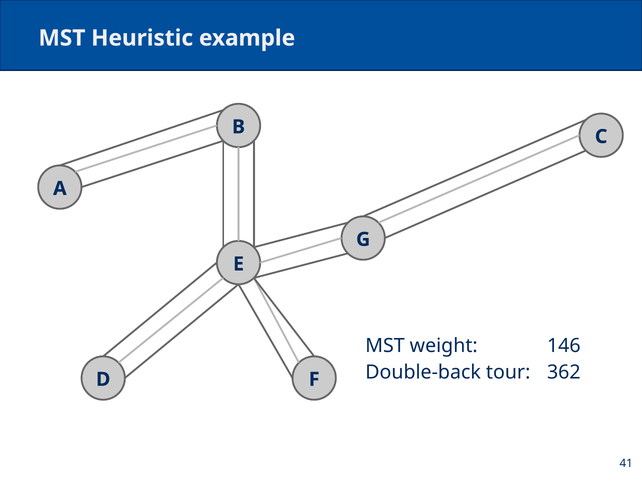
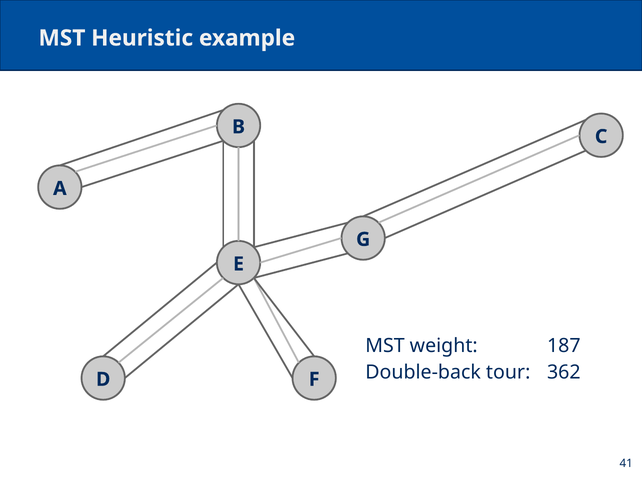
146: 146 -> 187 (564, 345)
